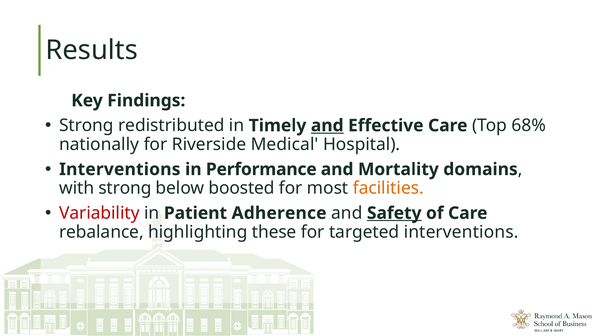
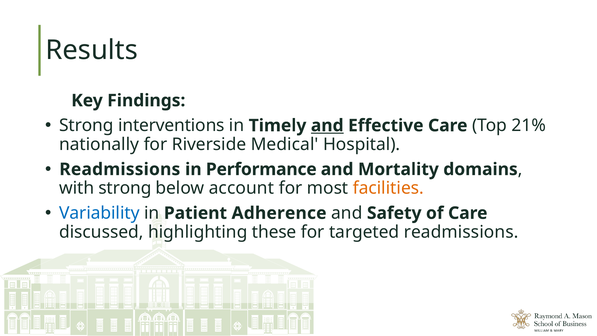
redistributed: redistributed -> interventions (171, 125)
68%: 68% -> 21% (529, 125)
Interventions: Interventions -> Readmissions (120, 169)
boosted: boosted -> account (241, 188)
Variability colour: red -> blue (99, 213)
Safety underline: present -> none (394, 213)
rebalance: rebalance -> discussed (101, 232)
targeted interventions: interventions -> readmissions (461, 232)
